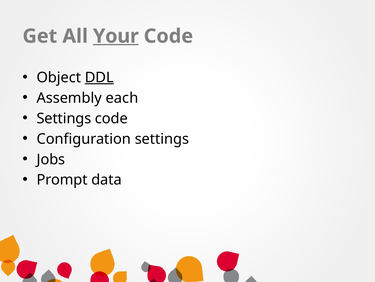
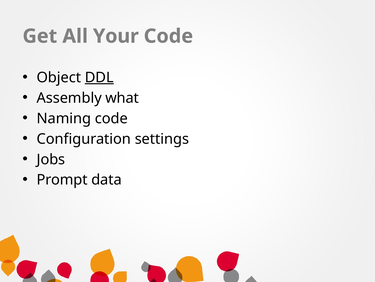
Your underline: present -> none (116, 36)
each: each -> what (122, 98)
Settings: Settings -> Naming (64, 118)
